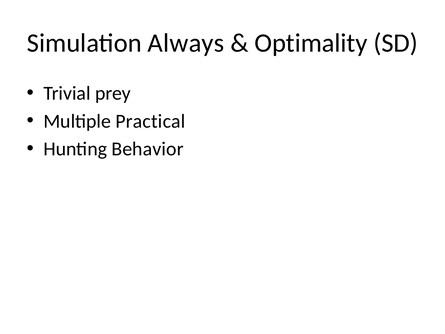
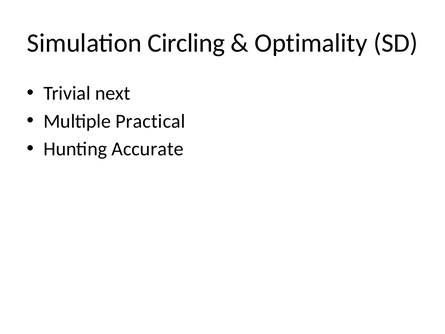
Always: Always -> Circling (186, 43)
prey: prey -> next (113, 93)
Behavior: Behavior -> Accurate (148, 149)
